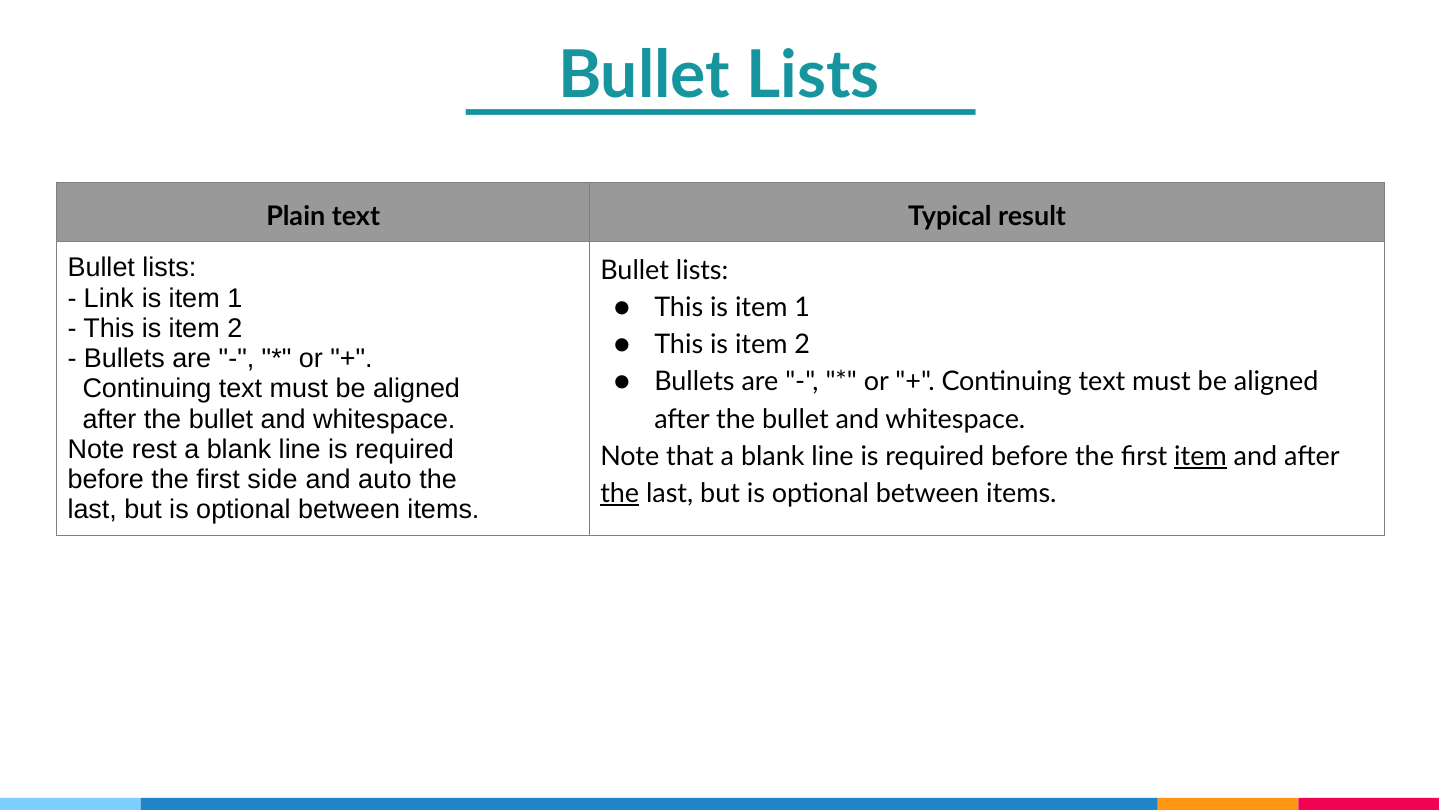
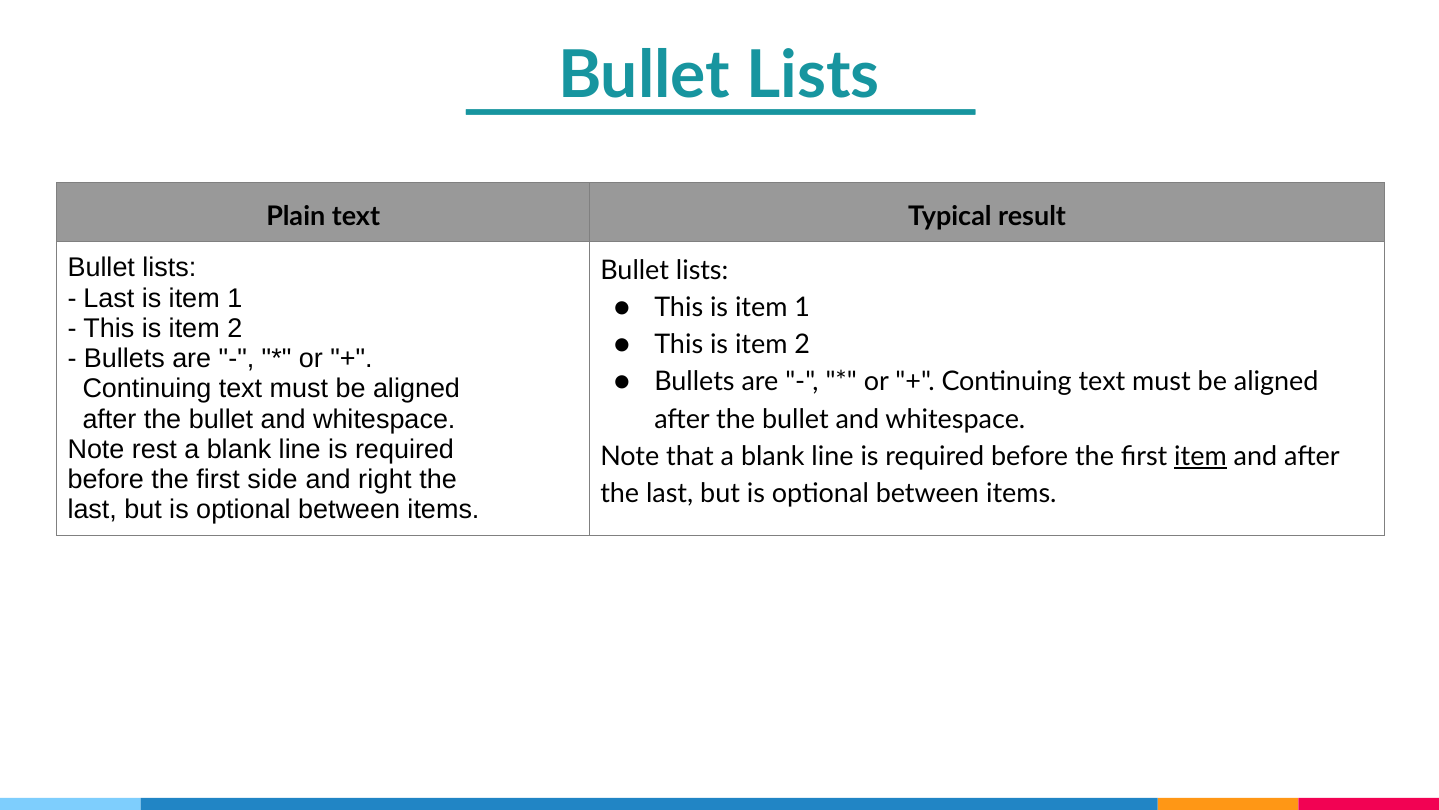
Link: Link -> Last (109, 298)
auto: auto -> right (385, 479)
the underline: present -> none (620, 493)
